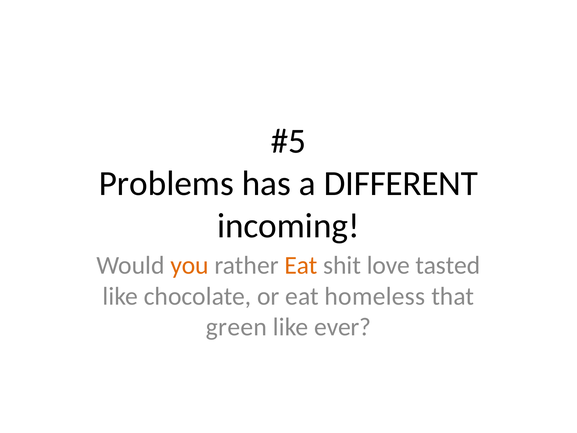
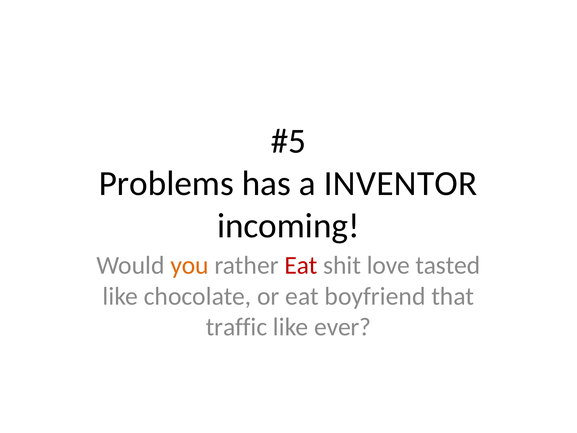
DIFFERENT: DIFFERENT -> INVENTOR (401, 183)
Eat colour: orange -> red (301, 265)
homeless: homeless -> boyfriend (375, 296)
green: green -> traffic (237, 327)
